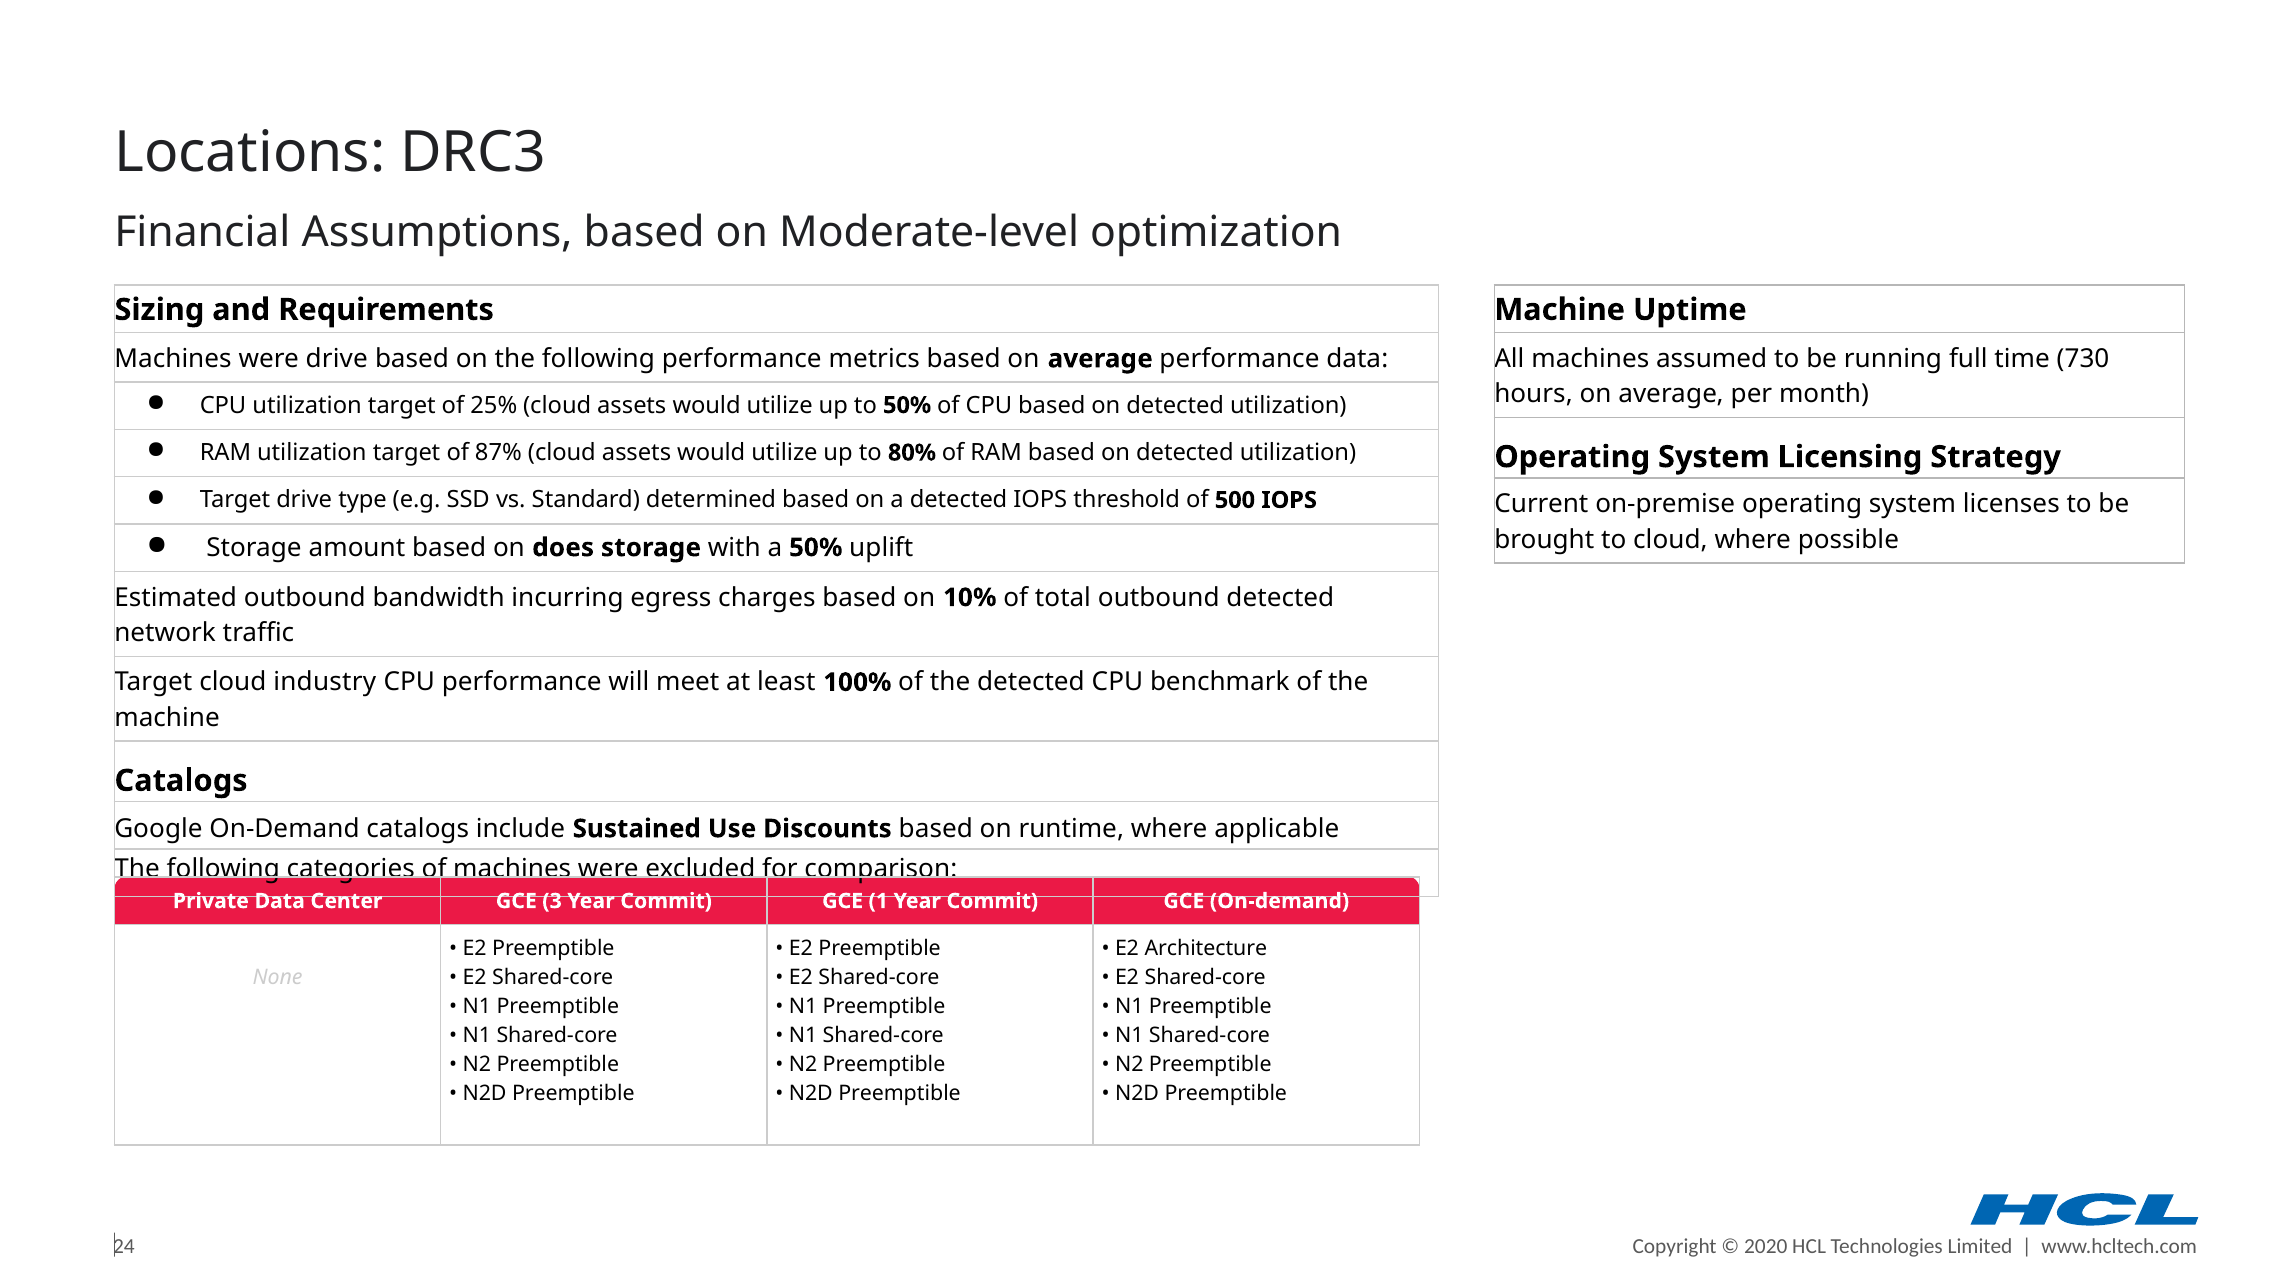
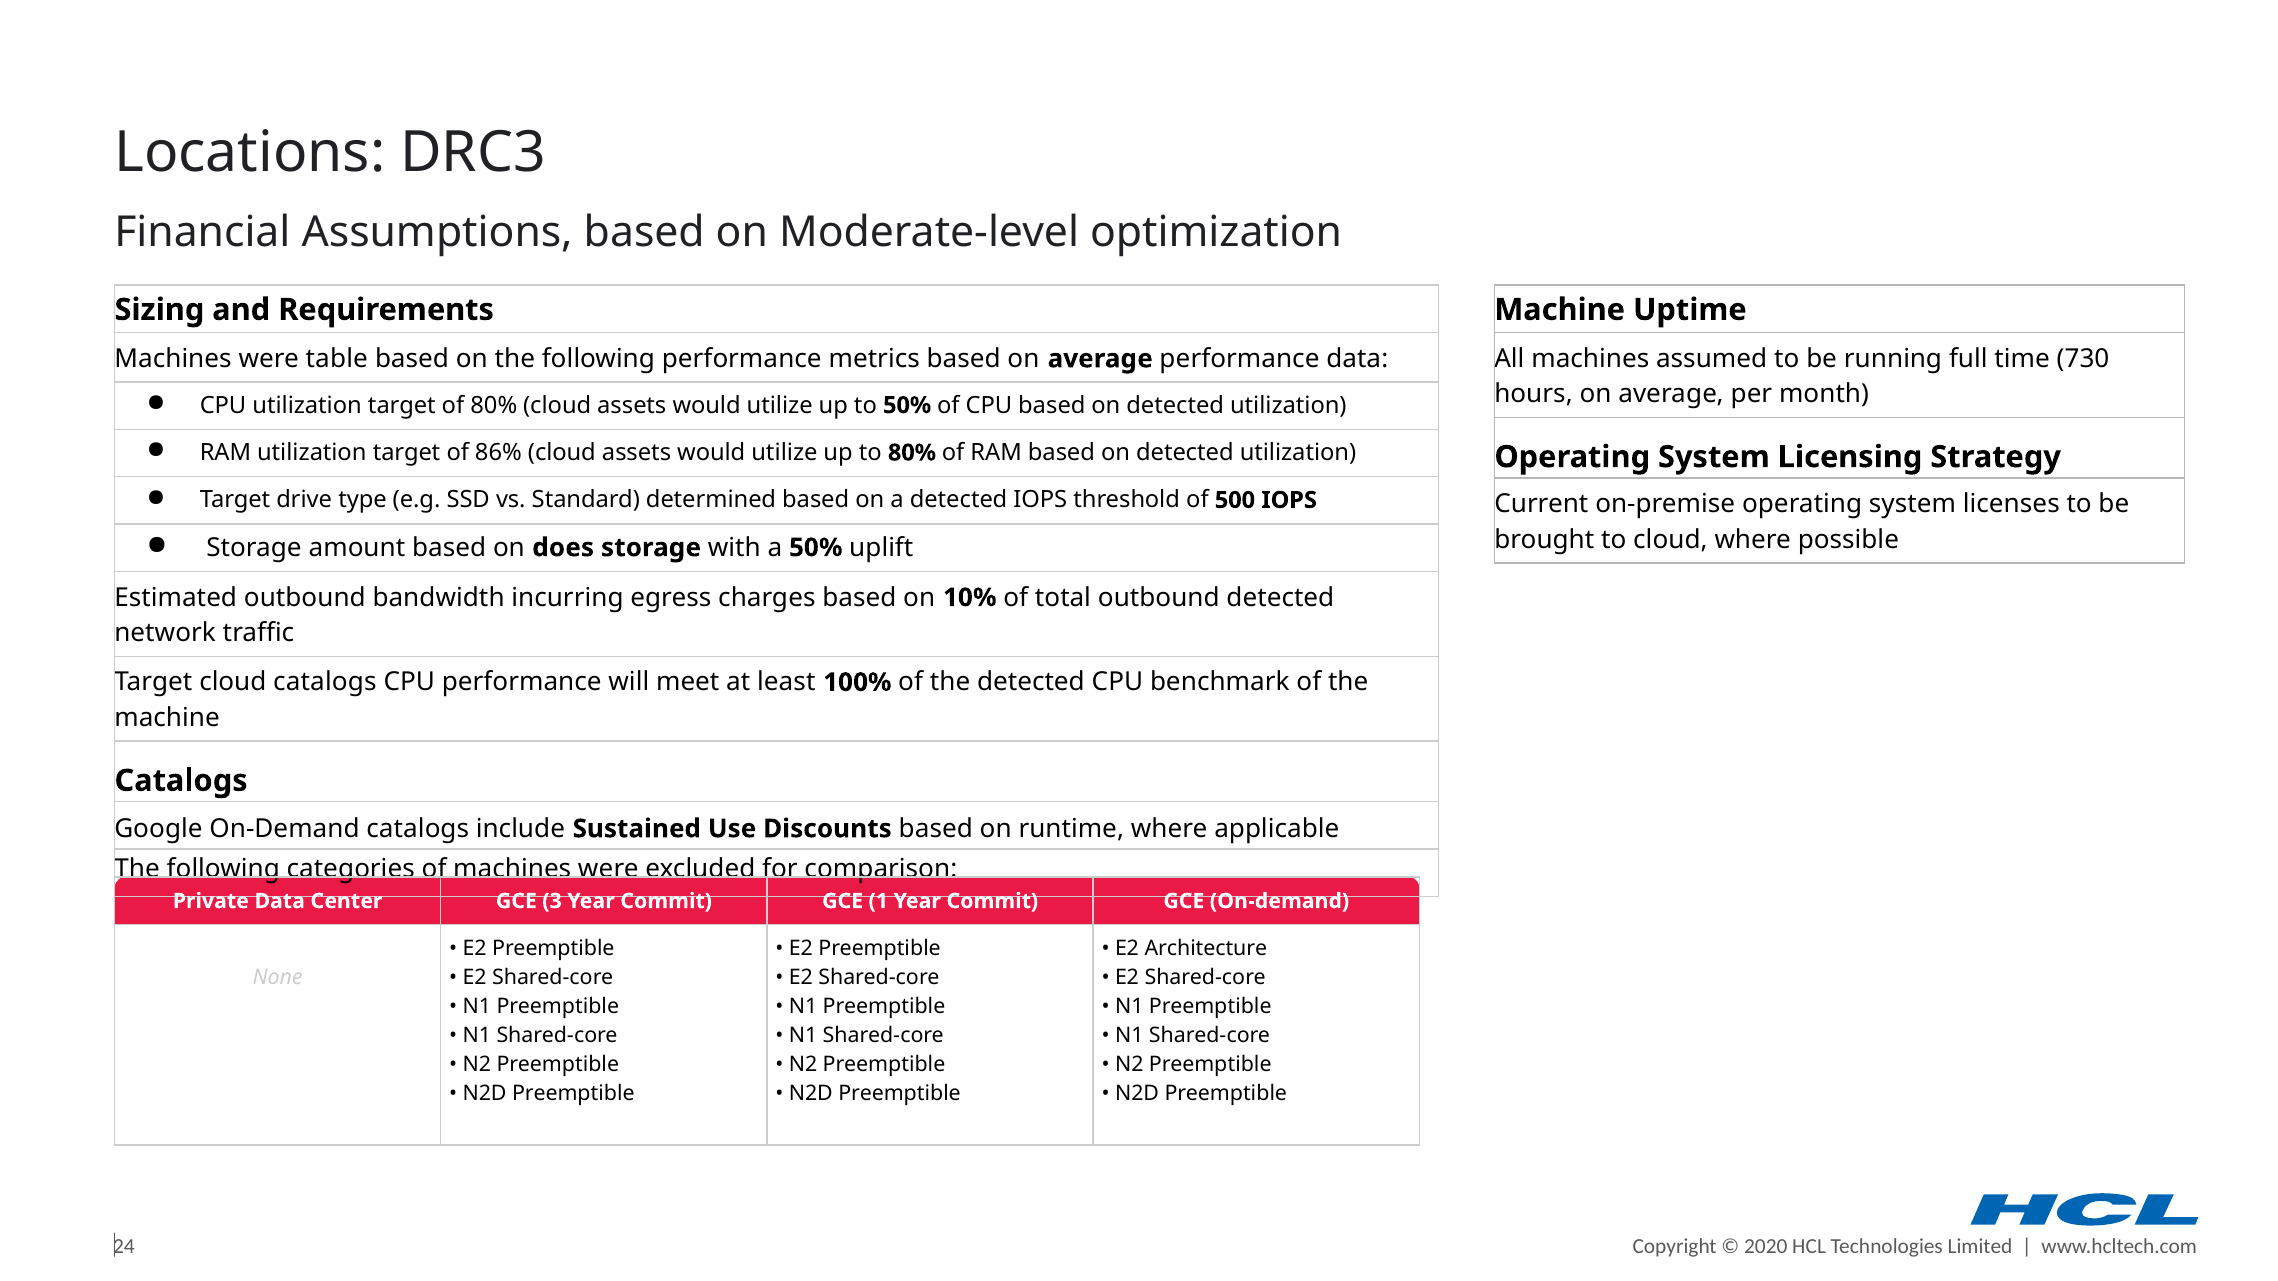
were drive: drive -> table (337, 359)
of 25%: 25% -> 80% (494, 405)
87%: 87% -> 86% (498, 453)
cloud industry: industry -> catalogs (325, 683)
